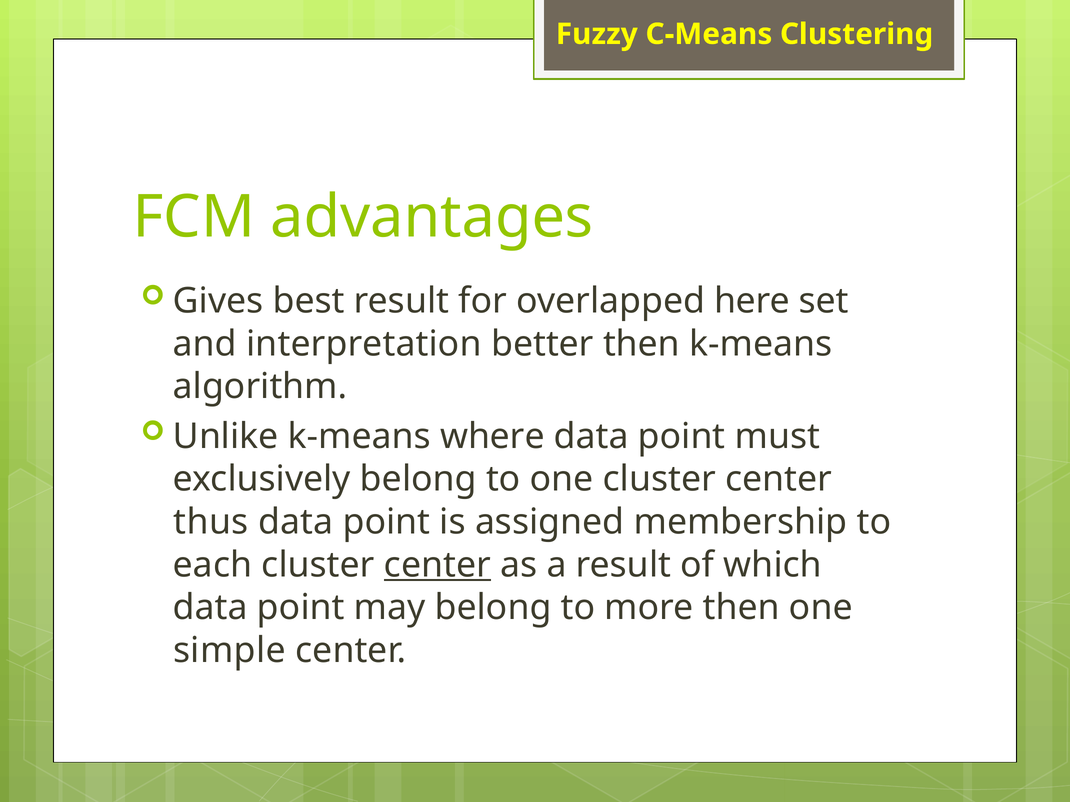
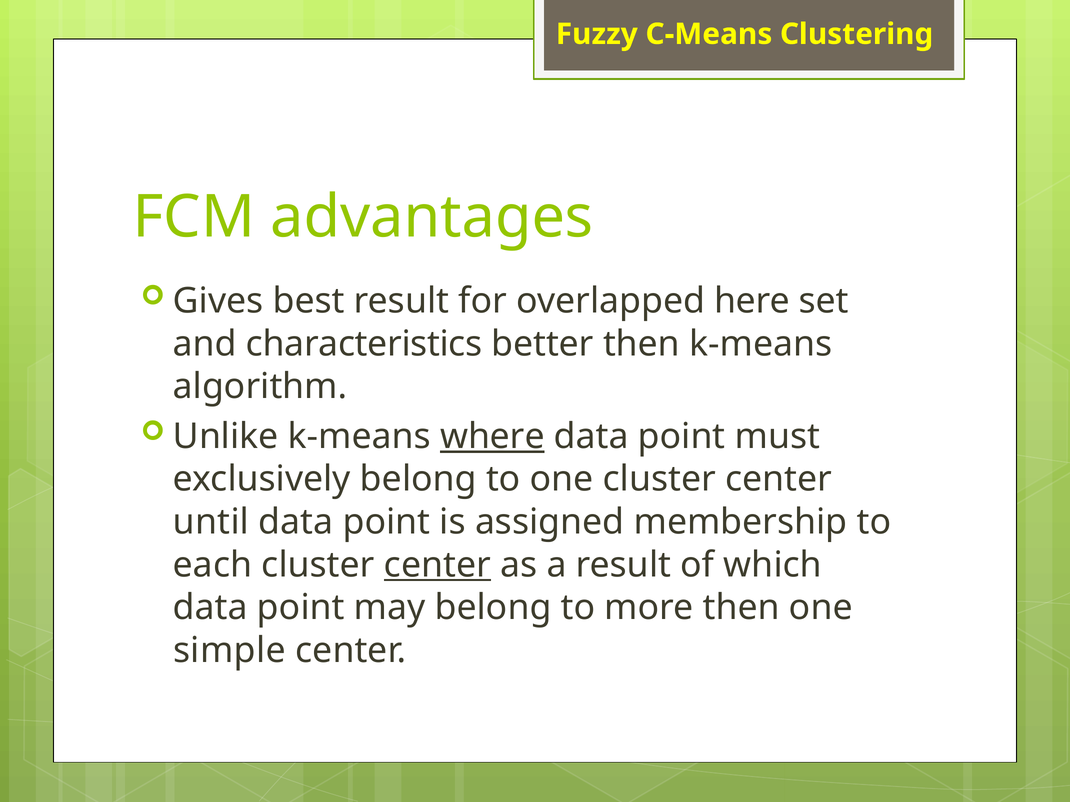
interpretation: interpretation -> characteristics (364, 344)
where underline: none -> present (492, 437)
thus: thus -> until (211, 522)
